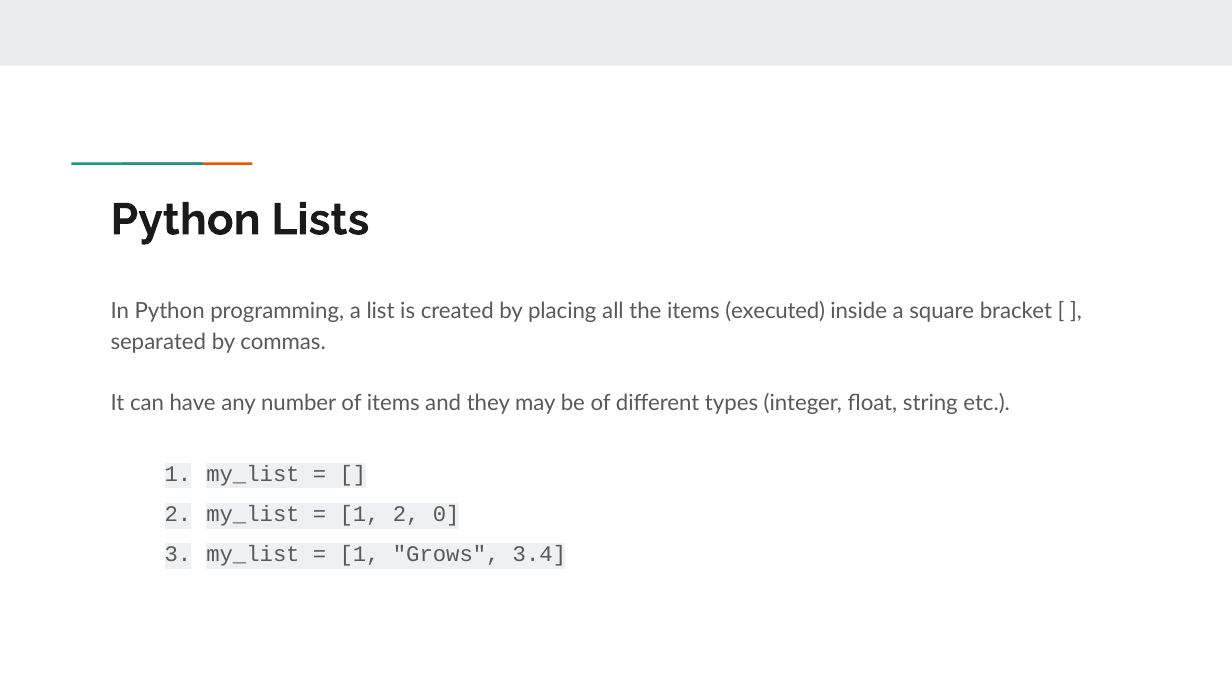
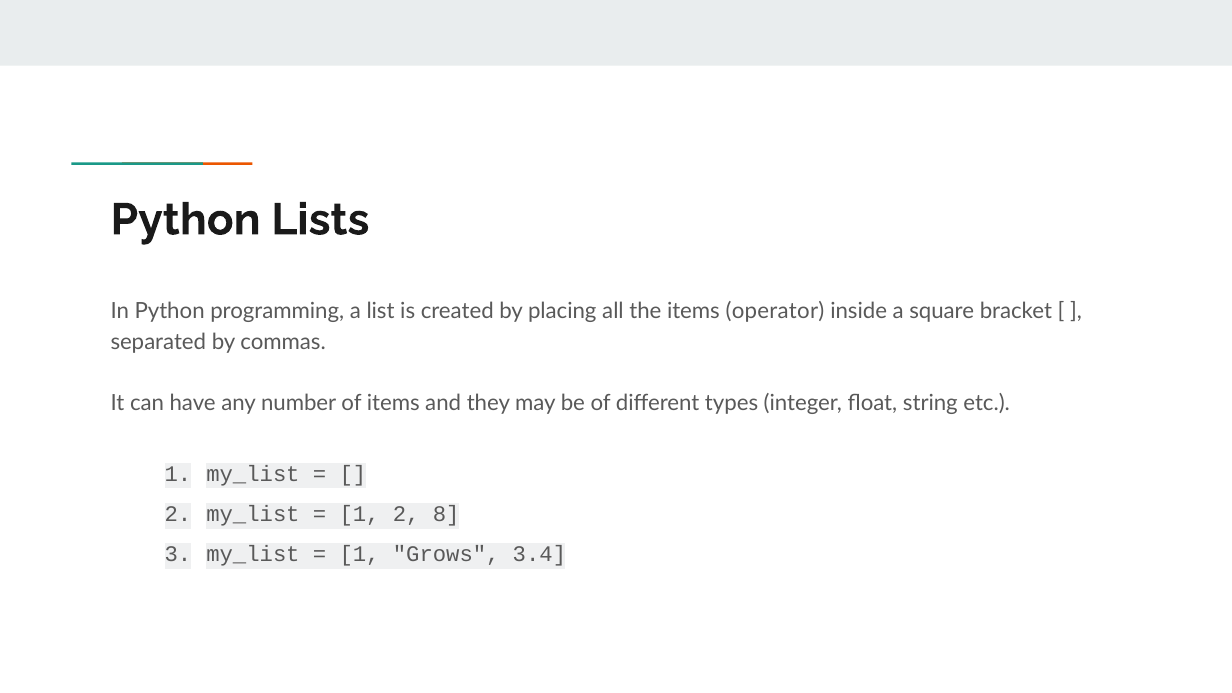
executed: executed -> operator (775, 311)
0: 0 -> 8 (446, 514)
